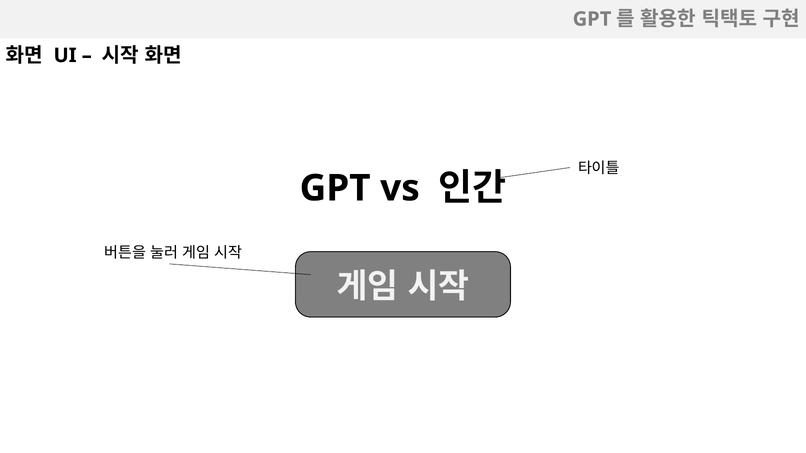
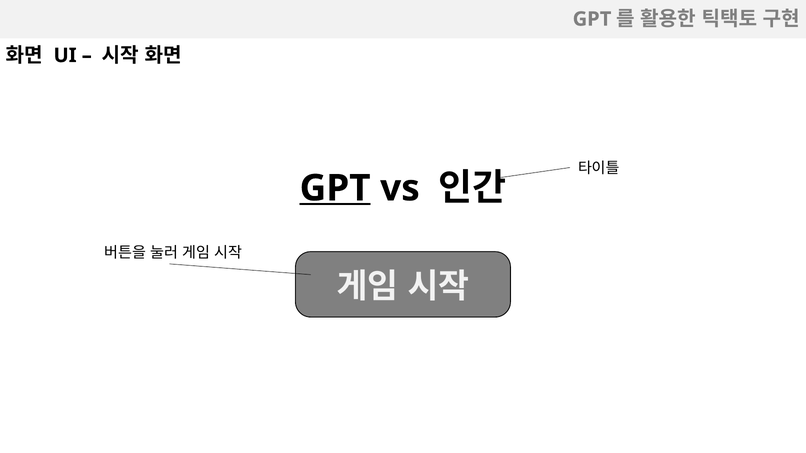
GPT underline: none -> present (335, 188)
